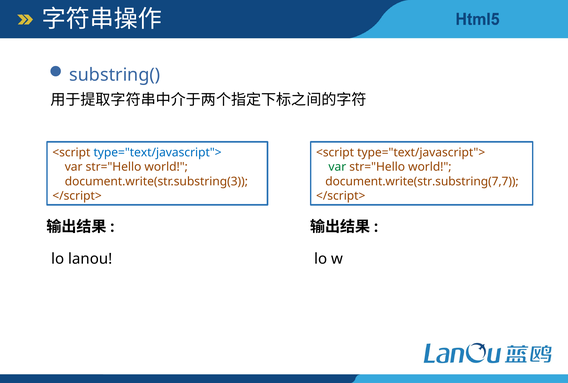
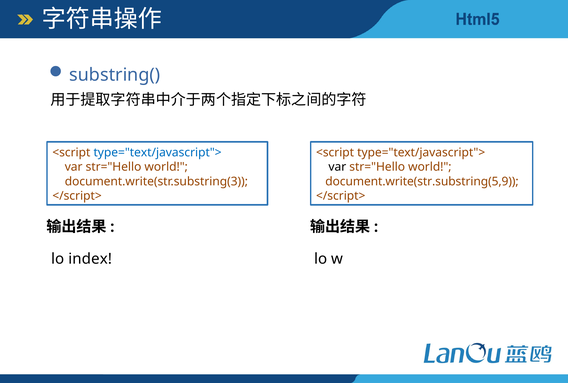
var colour: green -> black (337, 167)
document.write(str.substring(7,7: document.write(str.substring(7,7 -> document.write(str.substring(5,9 (422, 181)
lanou: lanou -> index (90, 259)
